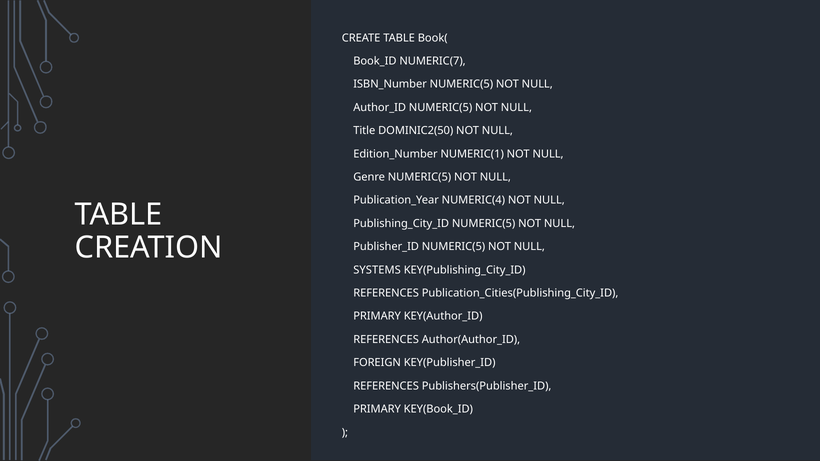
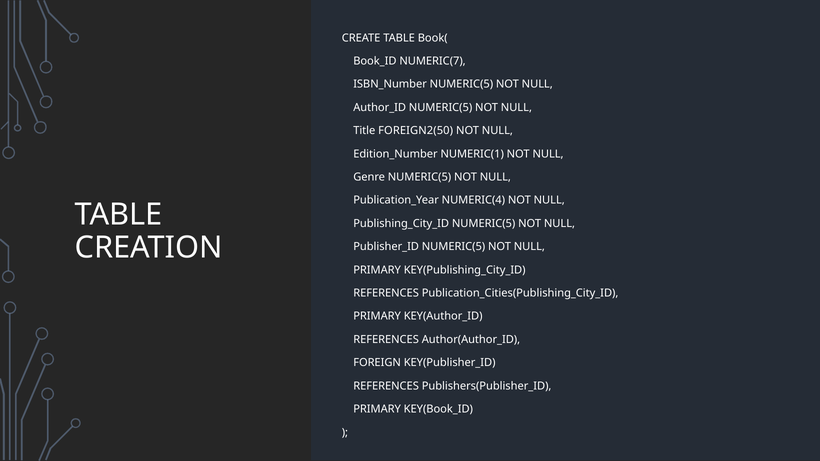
DOMINIC2(50: DOMINIC2(50 -> FOREIGN2(50 (416, 131)
SYSTEMS: SYSTEMS -> PRIMARY (377, 270)
